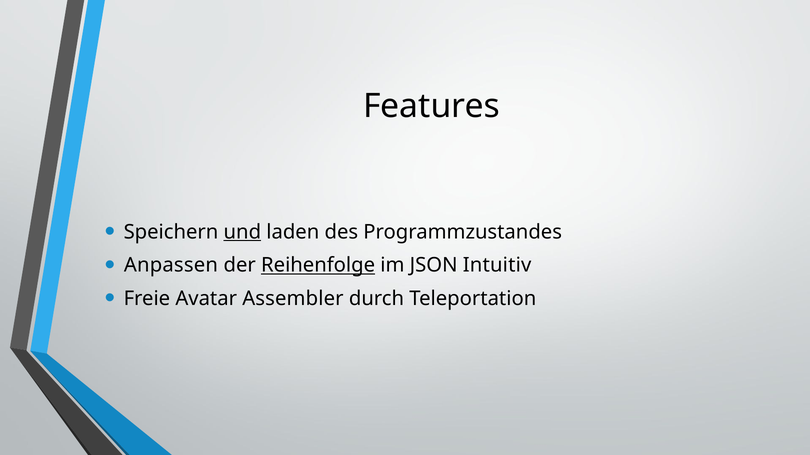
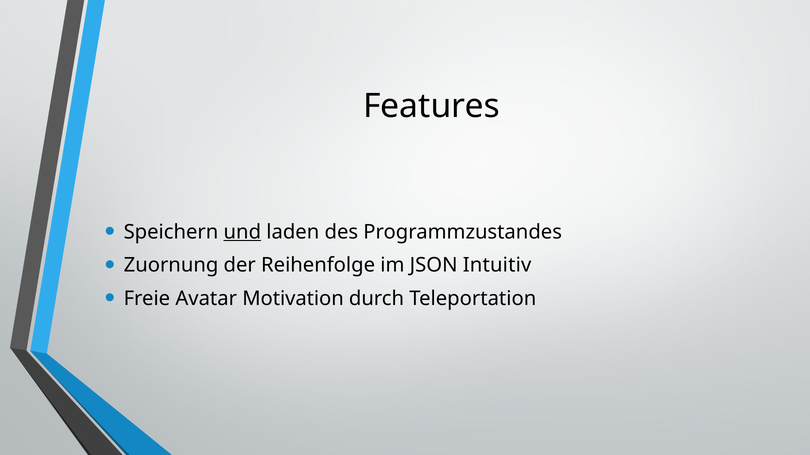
Anpassen: Anpassen -> Zuornung (171, 266)
Reihenfolge underline: present -> none (318, 266)
Assembler: Assembler -> Motivation (293, 299)
